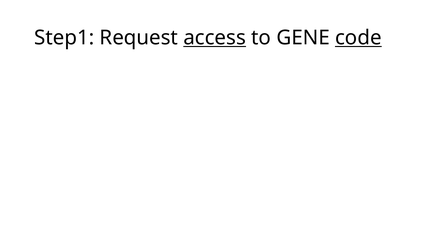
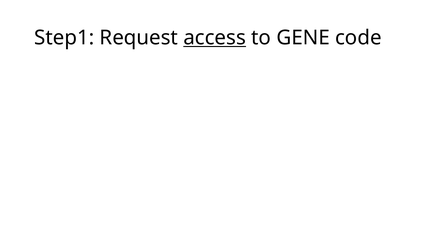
code underline: present -> none (358, 38)
